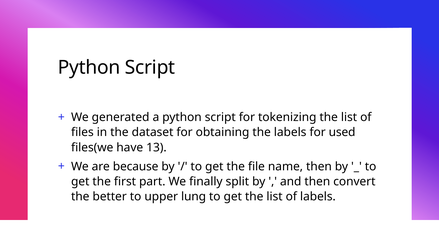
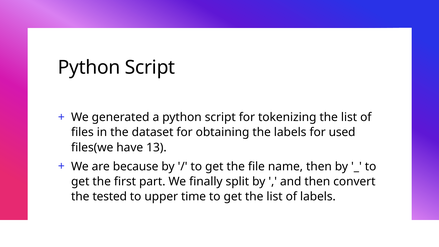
better: better -> tested (110, 197)
lung: lung -> time (194, 197)
